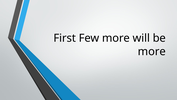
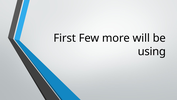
more: more -> using (152, 51)
